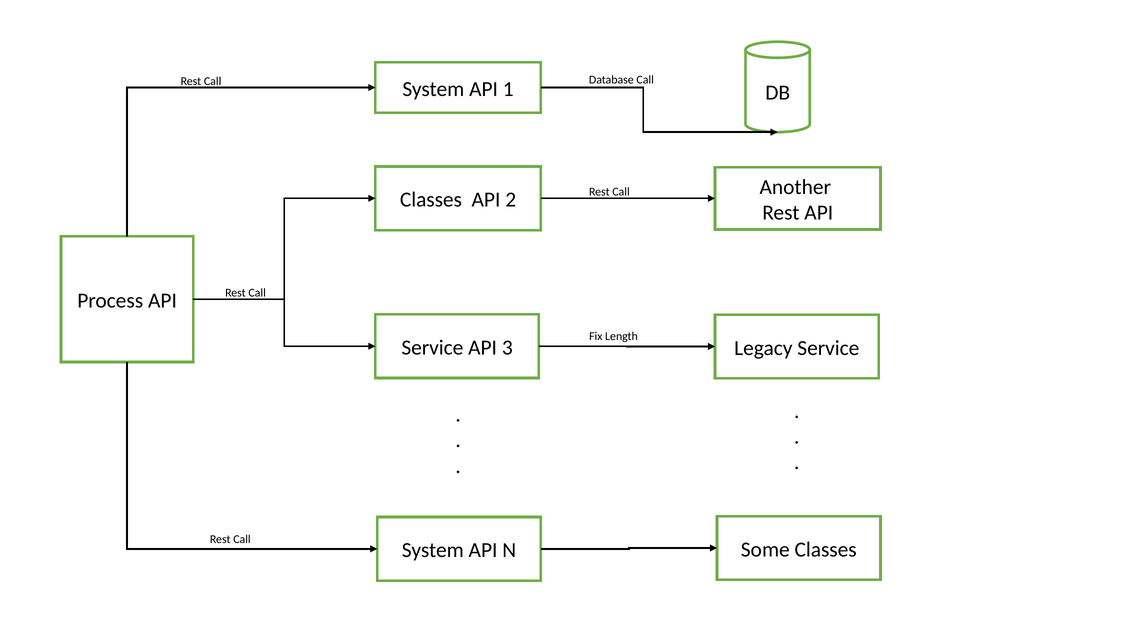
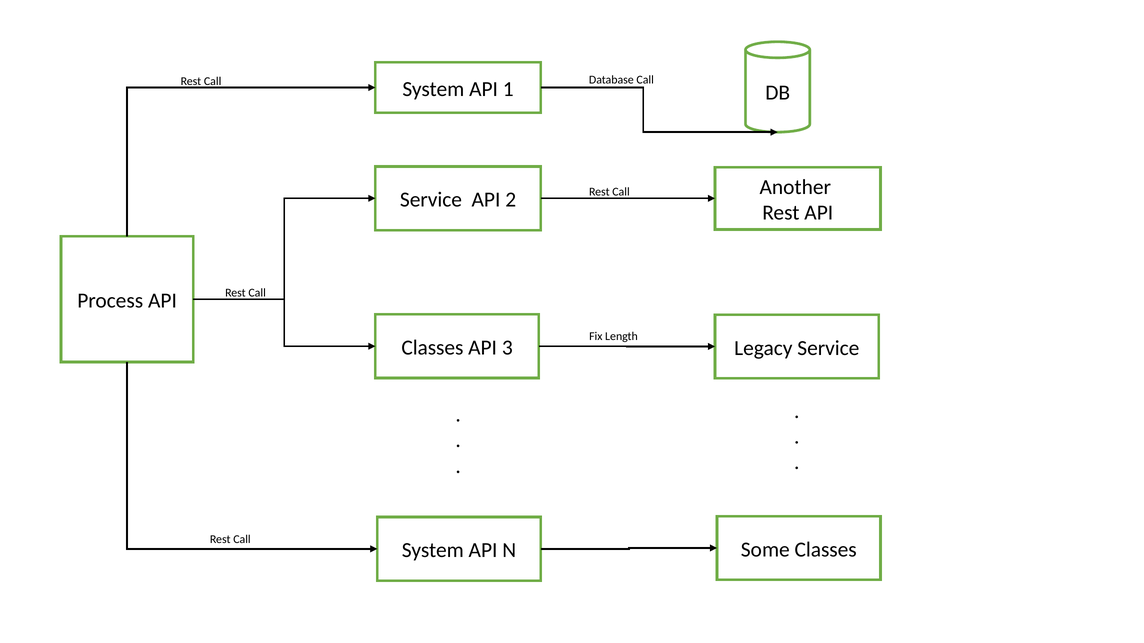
Classes: Classes -> Service (431, 200)
Service: Service -> Classes (432, 348)
